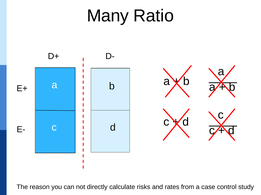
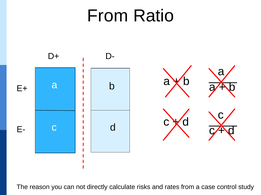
Many: Many -> From (108, 16)
